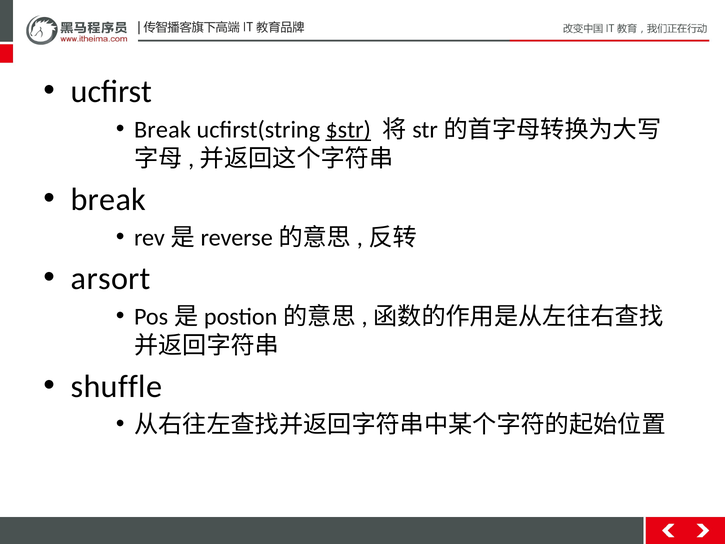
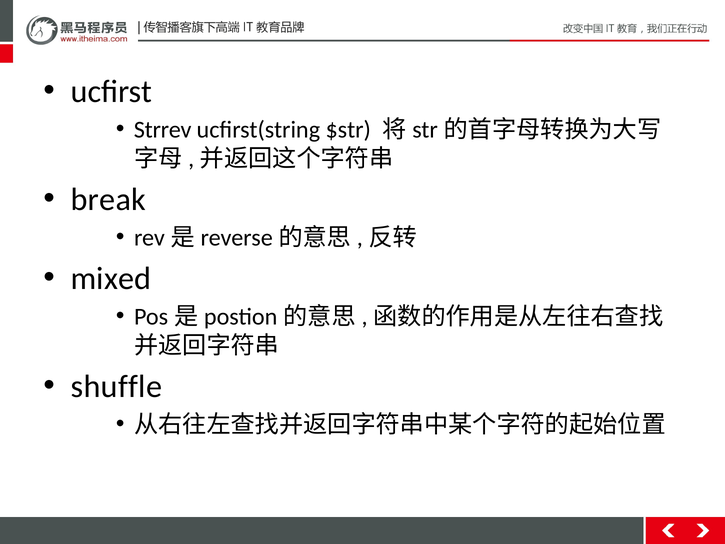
Break: Break -> Strrev (163, 130)
$str underline: present -> none (348, 130)
arsort: arsort -> mixed (111, 278)
